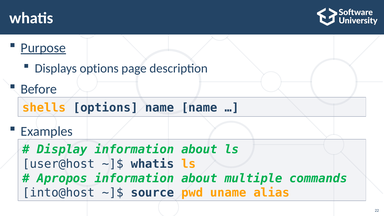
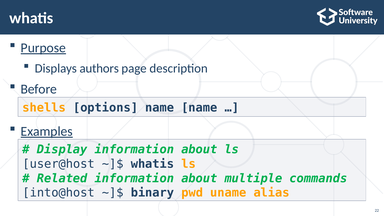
Displays options: options -> authors (99, 69)
Examples underline: none -> present (47, 131)
Apropos: Apropos -> Related (62, 178)
source: source -> binary (152, 193)
